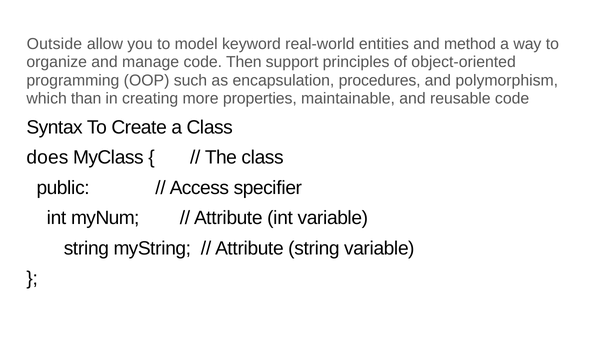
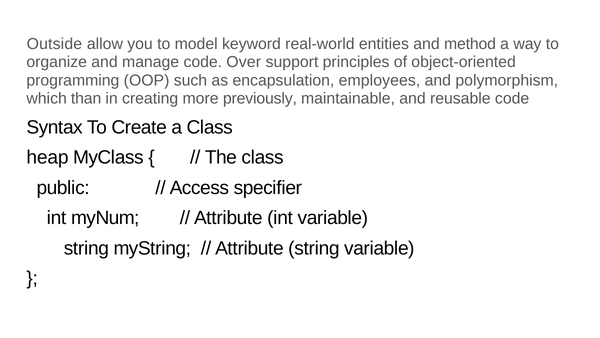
Then: Then -> Over (244, 62)
procedures: procedures -> employees (380, 80)
properties: properties -> previously (260, 99)
does: does -> heap (48, 157)
